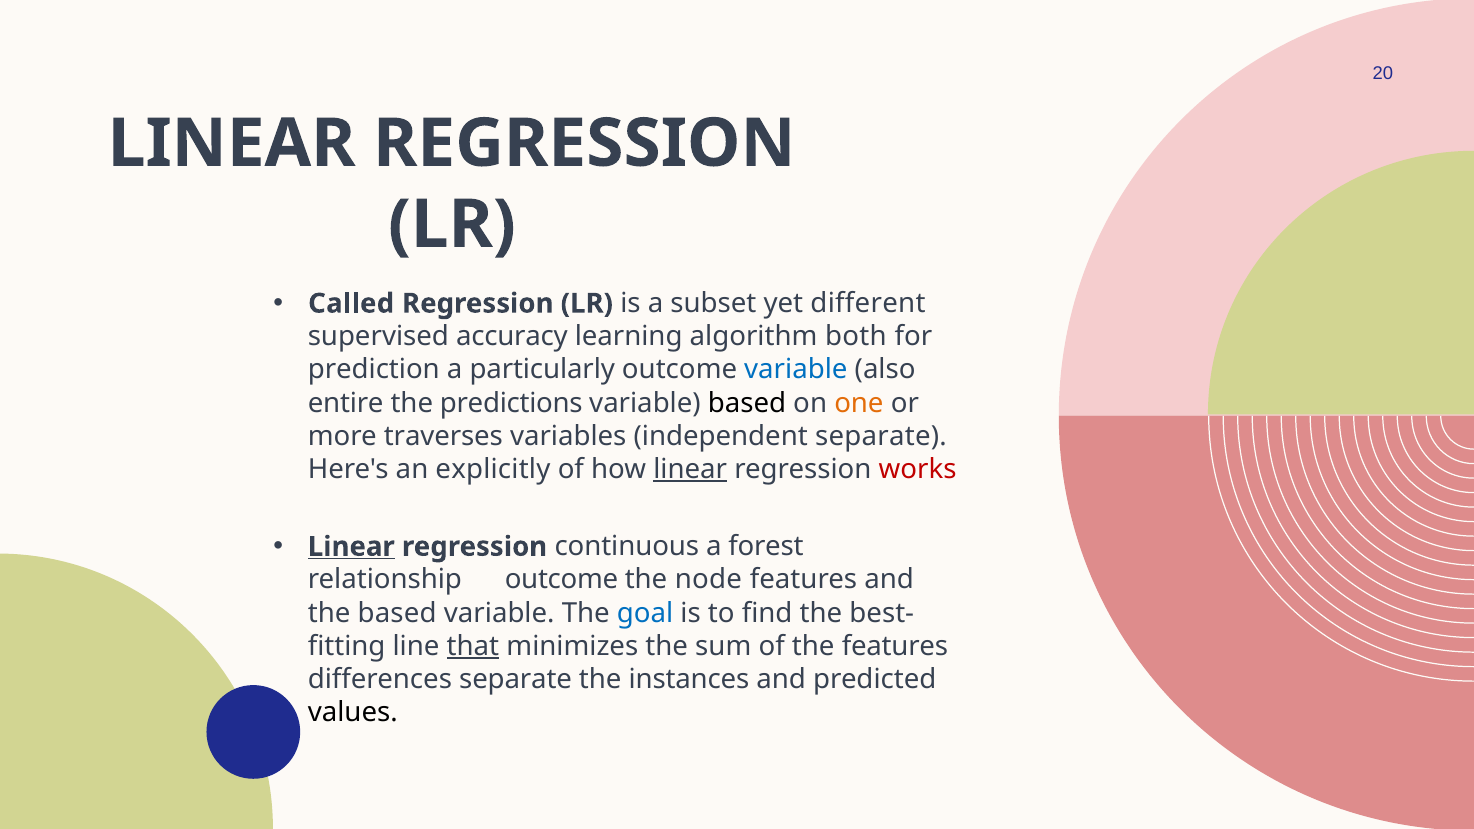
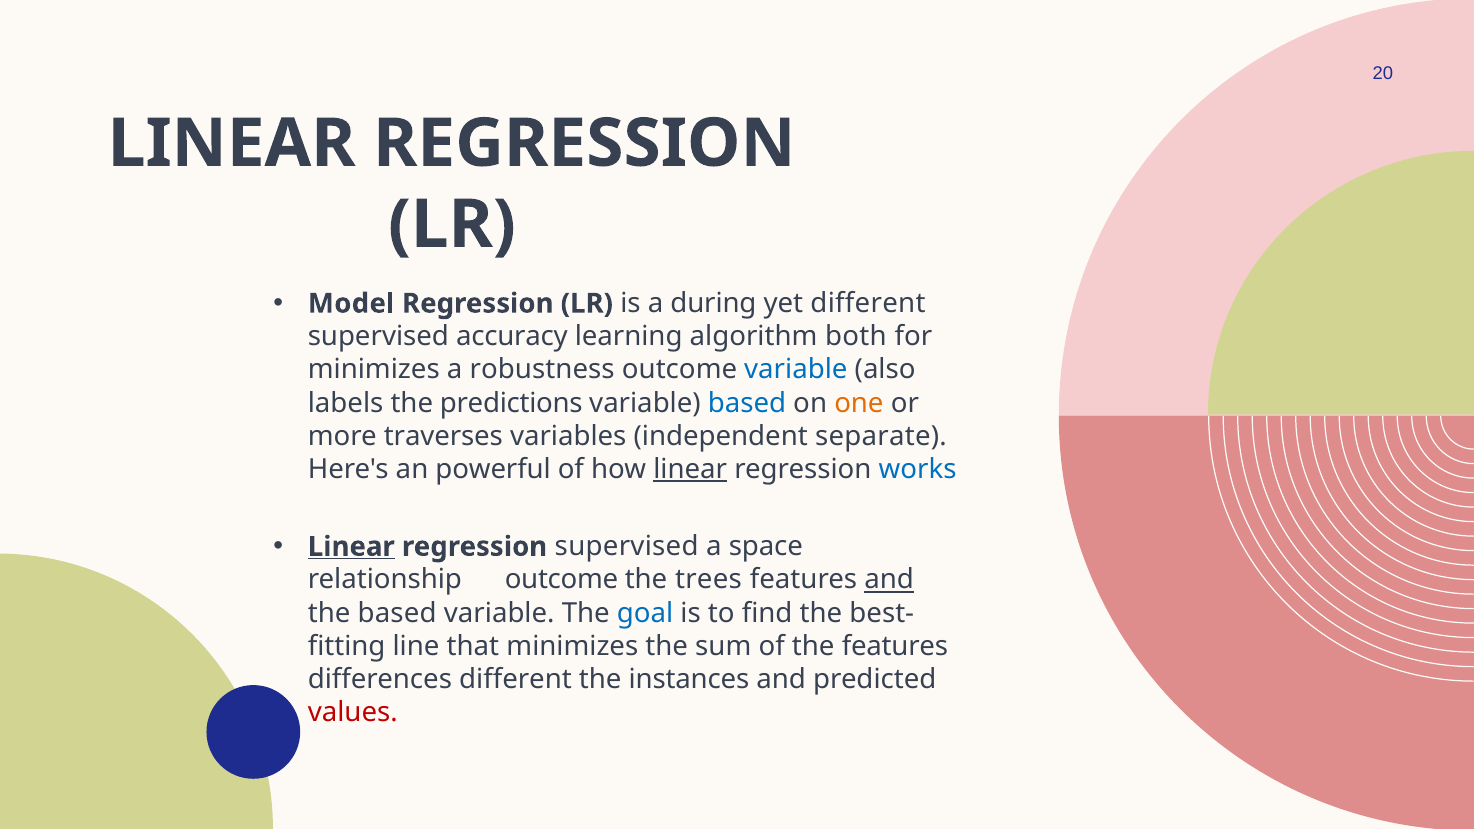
Called: Called -> Model (351, 304)
subset: subset -> during (713, 304)
prediction: prediction -> minimizes (374, 370)
particularly: particularly -> robustness (542, 370)
entire: entire -> labels (346, 403)
based colour: black -> blue (747, 403)
explicitly: explicitly -> powerful (493, 469)
works colour: red -> blue (918, 469)
regression continuous: continuous -> supervised (627, 547)
forest: forest -> space (766, 547)
node: node -> trees (708, 580)
and underline: none -> present (889, 580)
that underline: present -> none (473, 646)
differences separate: separate -> different (516, 679)
values colour: black -> red (353, 713)
